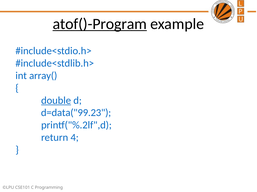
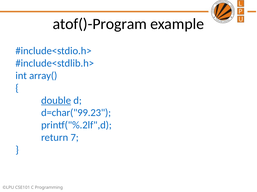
atof()-Program underline: present -> none (100, 24)
d=data("99.23: d=data("99.23 -> d=char("99.23 (76, 113)
4: 4 -> 7 (75, 138)
